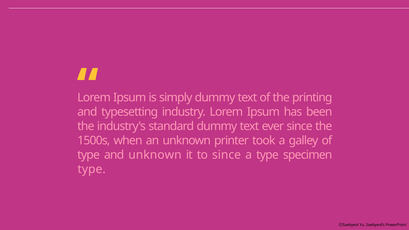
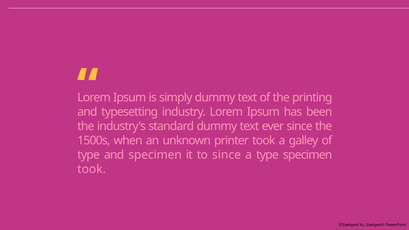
and unknown: unknown -> specimen (155, 155)
type: type -> took (92, 169)
